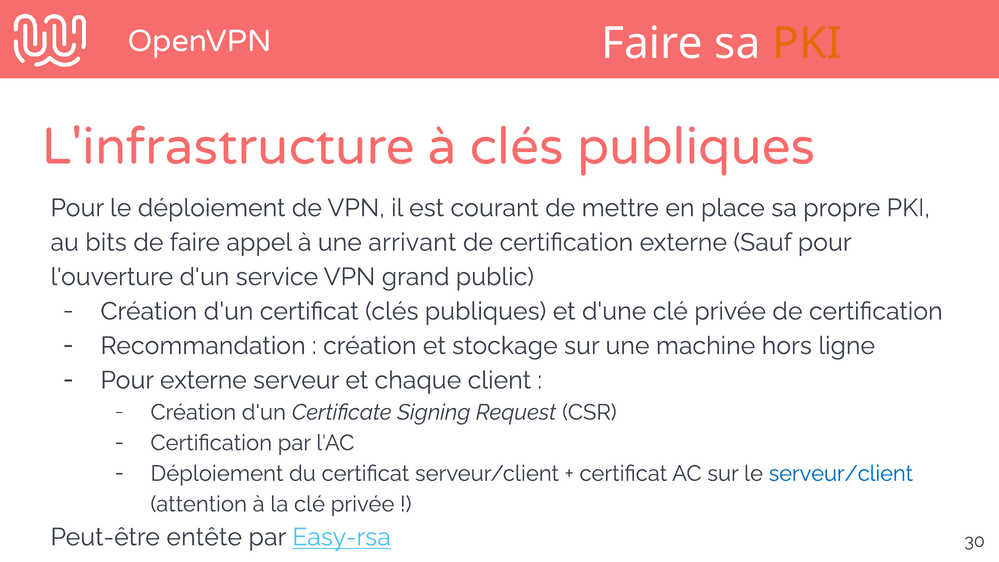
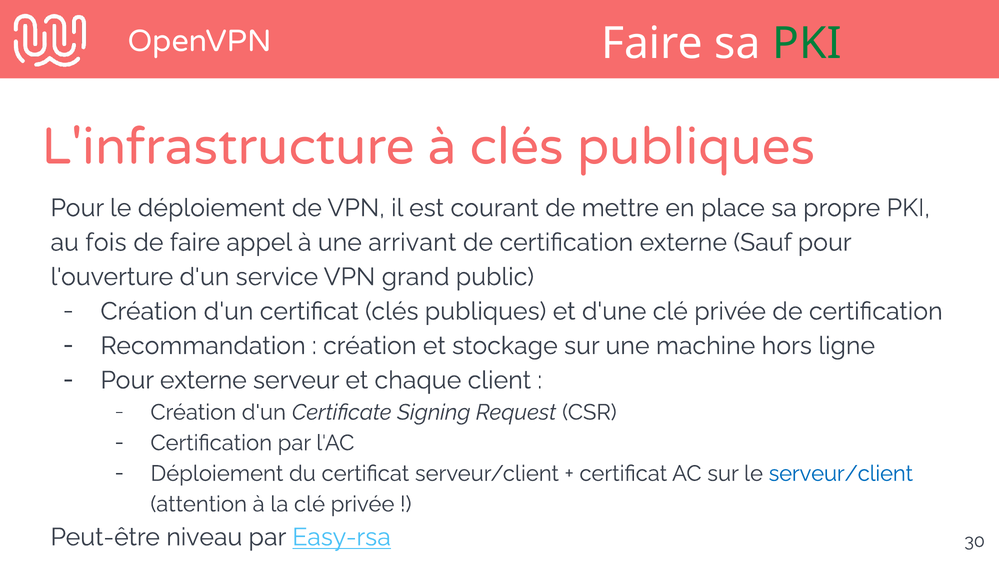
PKI colour: orange -> green (807, 44)
bits: bits -> fois (106, 242)
entête: entête -> niveau (204, 537)
